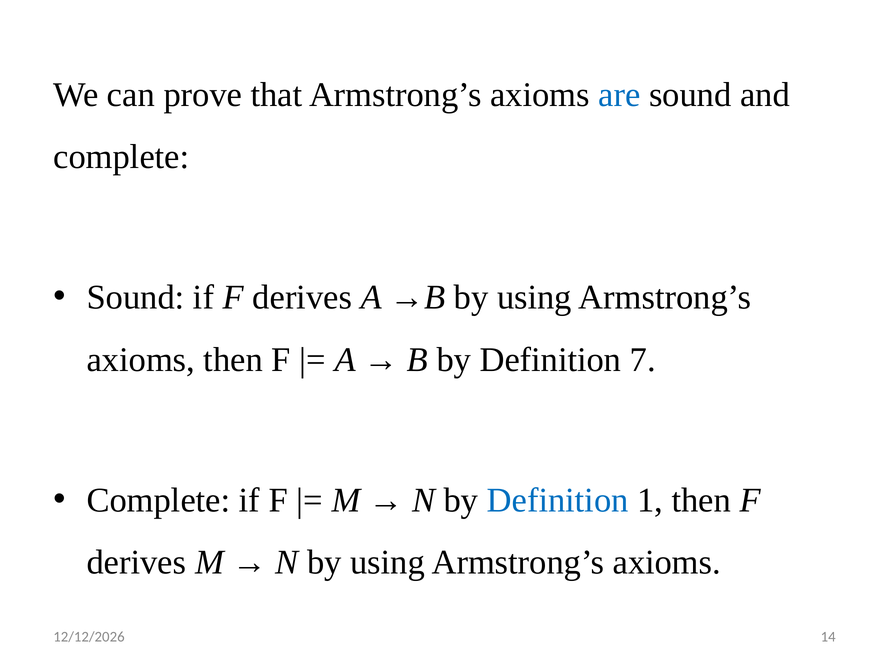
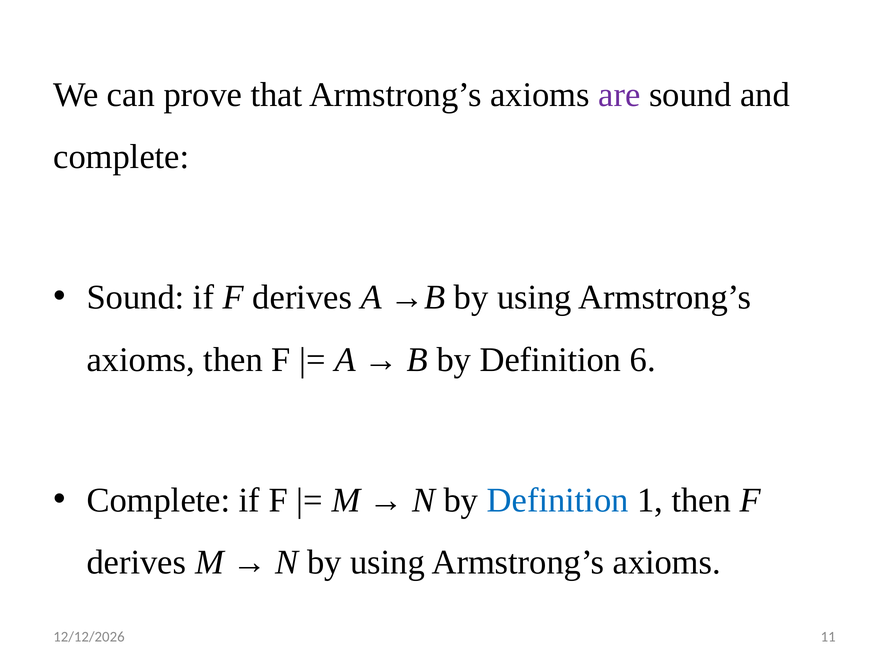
are colour: blue -> purple (619, 95)
7: 7 -> 6 (643, 360)
14: 14 -> 11 (828, 637)
